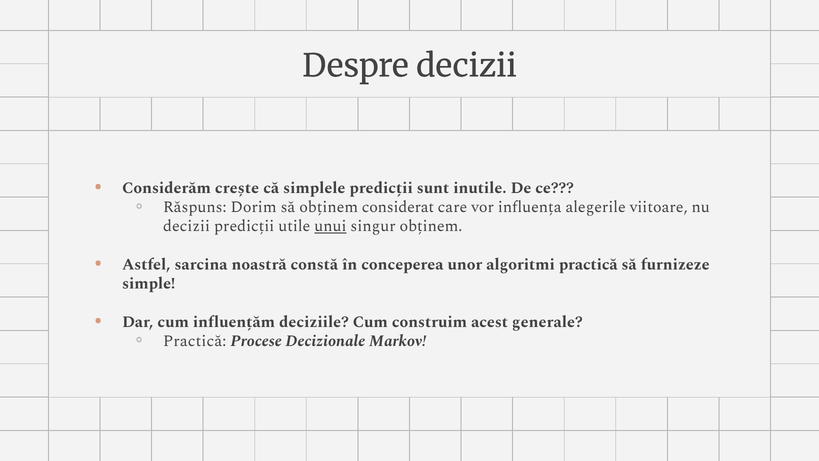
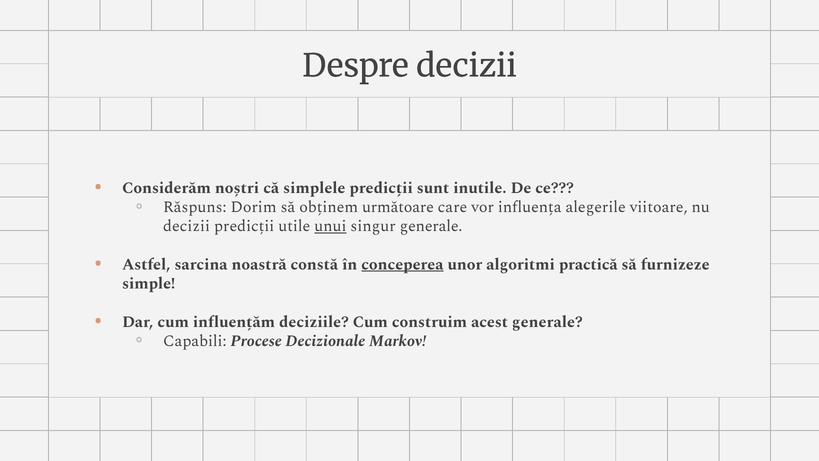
crește: crește -> noștri (237, 188)
considerat: considerat -> următoare (398, 207)
singur obținem: obținem -> generale (431, 226)
conceperea underline: none -> present (402, 264)
Practică: Practică -> Capabili (195, 341)
